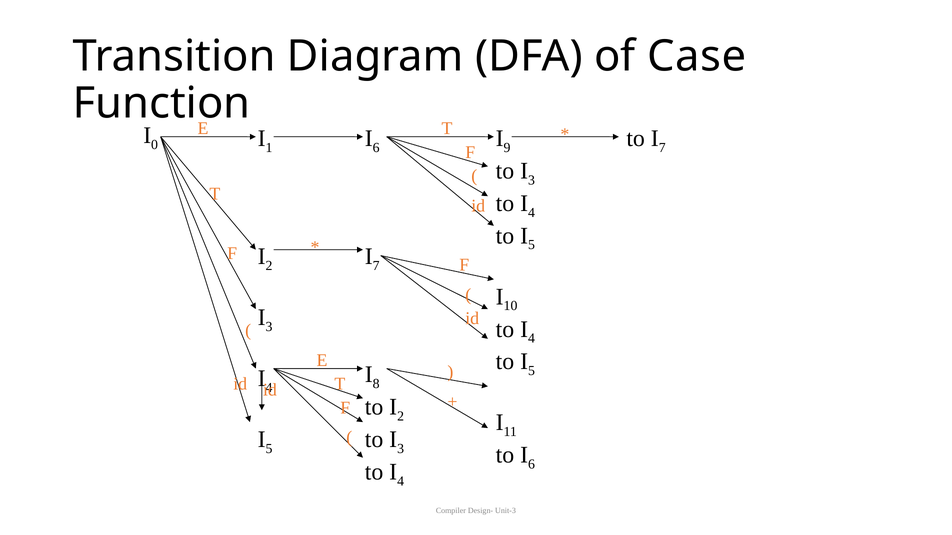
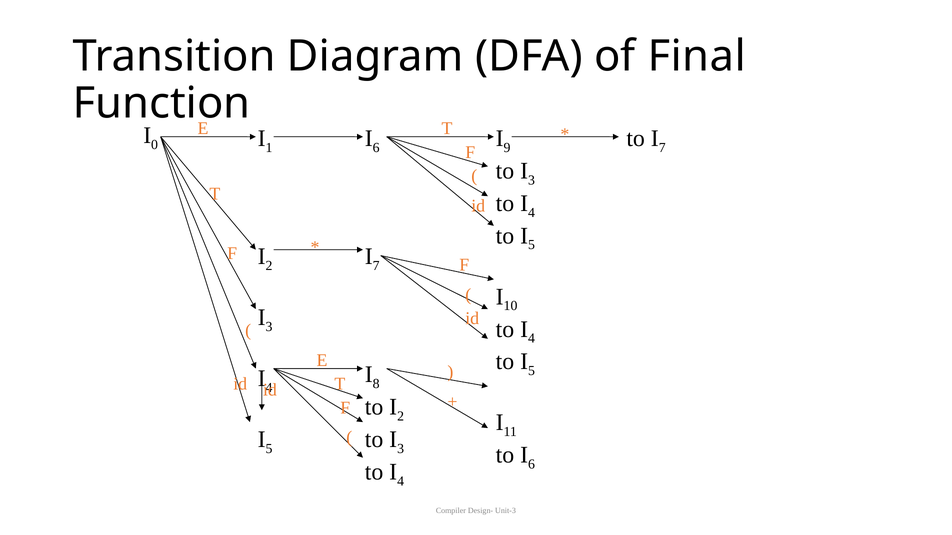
Case: Case -> Final (697, 56)
